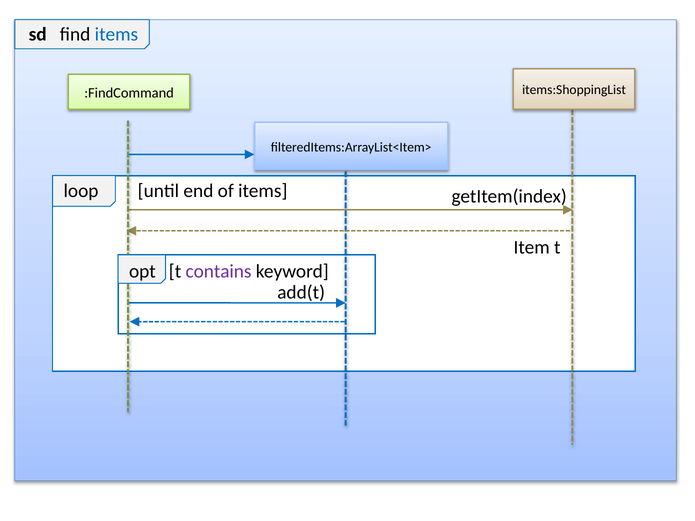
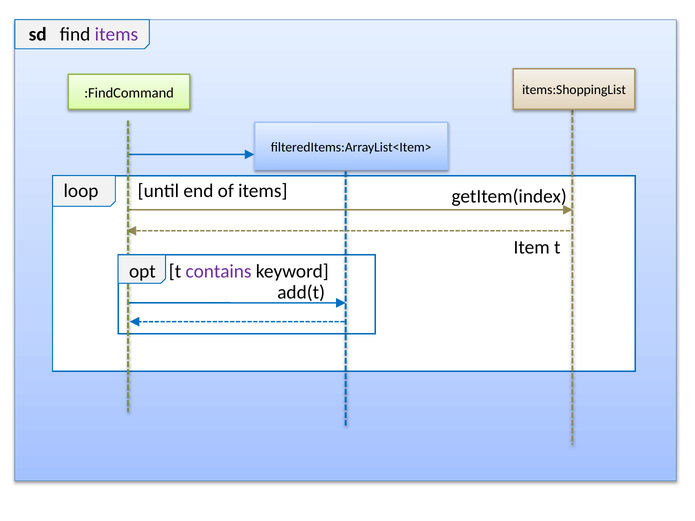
items colour: blue -> purple (116, 34)
